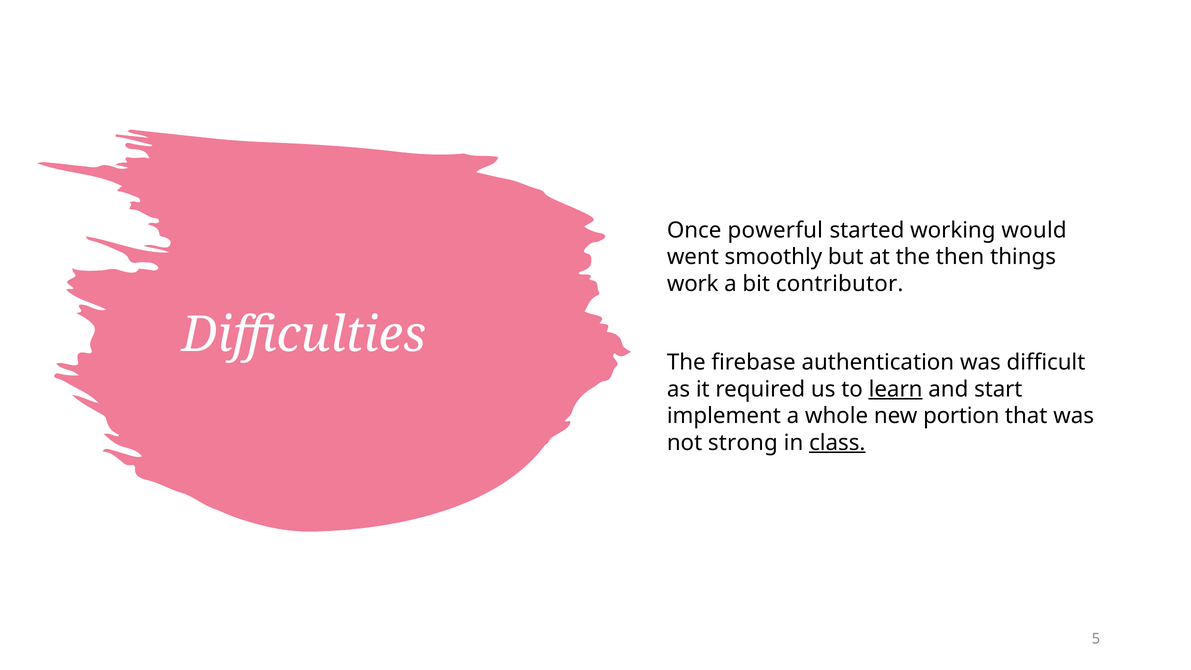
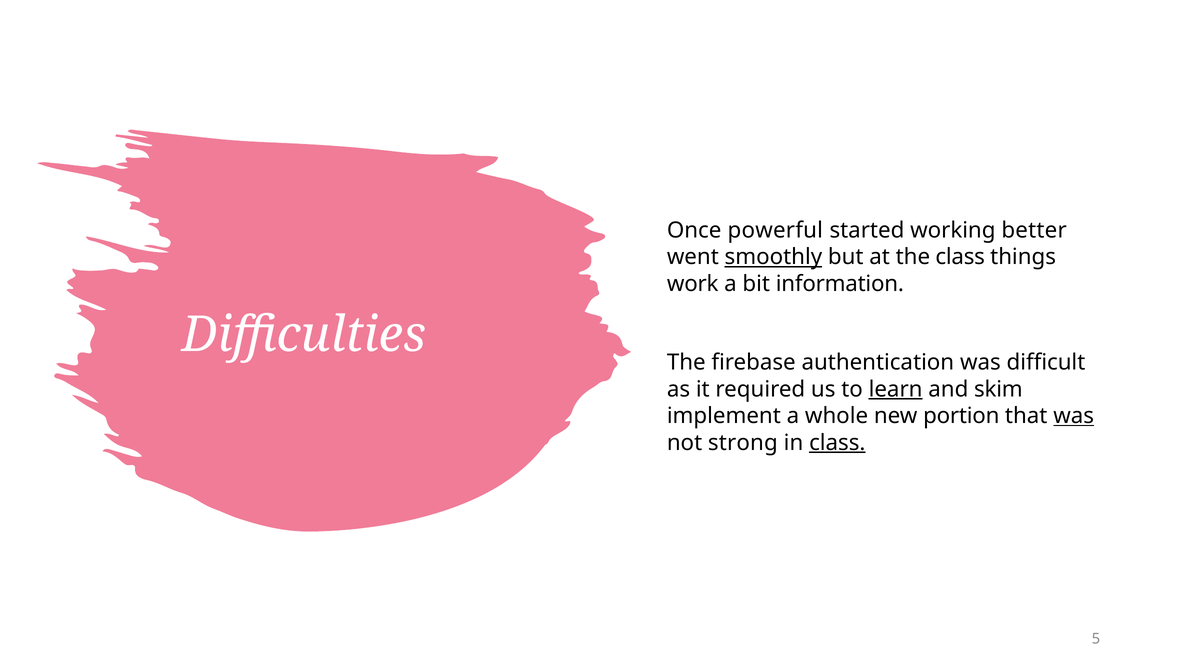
would: would -> better (1034, 230)
smoothly underline: none -> present (773, 257)
the then: then -> class (960, 257)
contributor: contributor -> information (840, 284)
start: start -> skim (998, 389)
was underline: none -> present (1074, 416)
